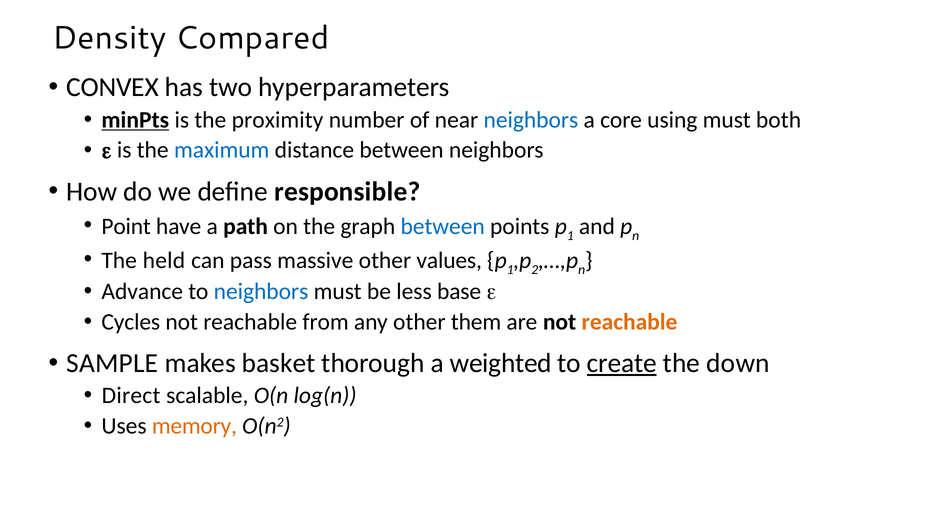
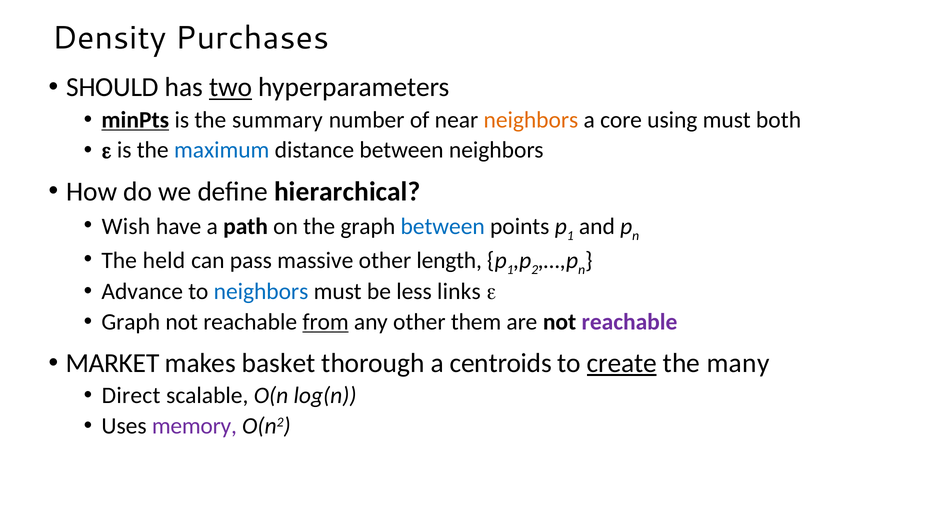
Compared: Compared -> Purchases (252, 38)
CONVEX: CONVEX -> SHOULD (113, 87)
two underline: none -> present (231, 87)
proximity: proximity -> summary (277, 120)
neighbors colour: blue -> orange (531, 120)
responsible: responsible -> hierarchical (347, 191)
Point: Point -> Wish (126, 226)
values: values -> length (449, 260)
base: base -> links (459, 291)
Cycles: Cycles -> Graph (131, 321)
from underline: none -> present (326, 321)
reachable colour: orange -> purple (630, 321)
SAMPLE: SAMPLE -> MARKET (113, 363)
weighted: weighted -> centroids (501, 363)
down: down -> many (738, 363)
memory colour: orange -> purple (194, 425)
